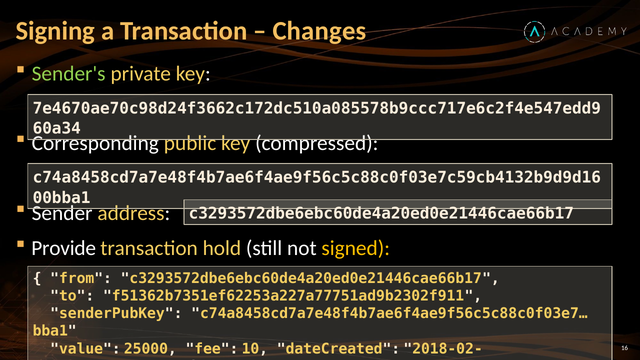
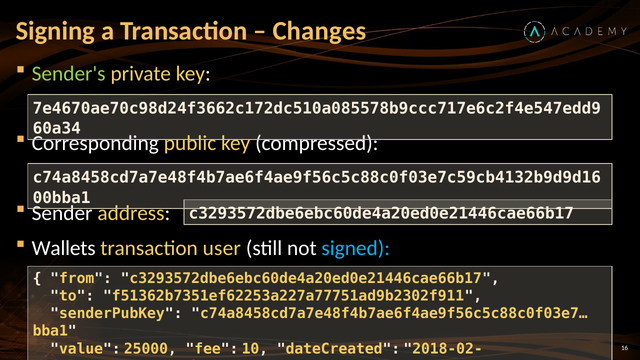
Provide: Provide -> Wallets (64, 248)
hold: hold -> user (222, 248)
signed colour: yellow -> light blue (356, 248)
